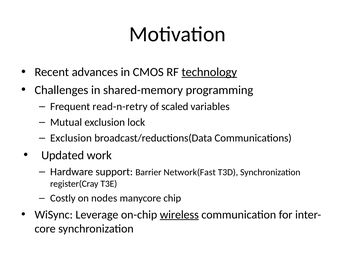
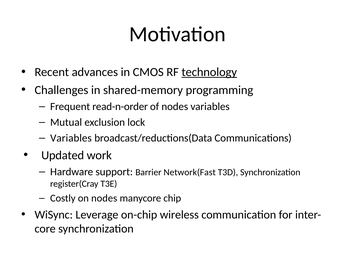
read-n-retry: read-n-retry -> read-n-order (120, 107)
of scaled: scaled -> nodes (175, 107)
Exclusion: Exclusion -> Variables (71, 138)
wireless underline: present -> none (179, 215)
